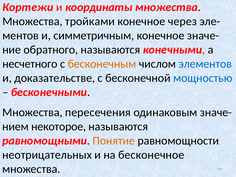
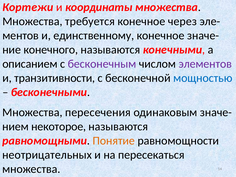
тройками: тройками -> требуется (90, 21)
симметричным: симметричным -> единственному (94, 36)
обратного: обратного -> конечного (51, 50)
несчетного: несчетного -> описанием (30, 64)
бесконечным colour: orange -> purple (102, 64)
элементов colour: blue -> purple (205, 64)
доказательстве: доказательстве -> транзитивности (55, 78)
бесконечное: бесконечное -> пересекаться (151, 155)
